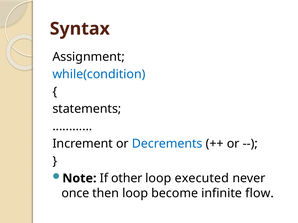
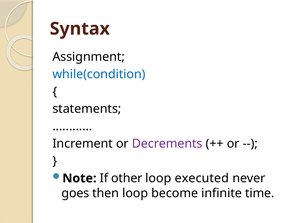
Decrements colour: blue -> purple (167, 144)
once: once -> goes (75, 194)
flow: flow -> time (260, 194)
